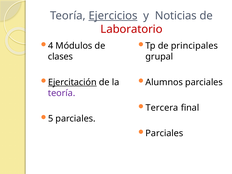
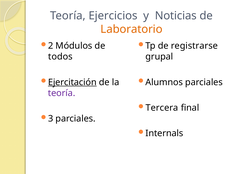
Ejercicios underline: present -> none (113, 16)
Laboratorio colour: red -> orange (132, 29)
4: 4 -> 2 (51, 46)
principales: principales -> registrarse (194, 46)
clases: clases -> todos (60, 57)
5: 5 -> 3 (51, 119)
Parciales: Parciales -> Internals (164, 133)
